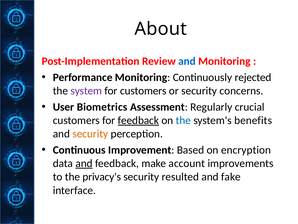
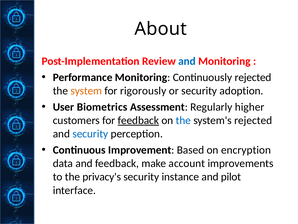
system colour: purple -> orange (86, 91)
for customers: customers -> rigorously (143, 91)
concerns: concerns -> adoption (241, 91)
crucial: crucial -> higher (250, 107)
system's benefits: benefits -> rejected (253, 120)
security colour: orange -> blue (90, 134)
and underline: present -> none (84, 163)
resulted: resulted -> instance (180, 176)
fake: fake -> pilot (231, 176)
